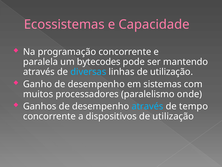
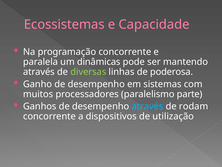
bytecodes: bytecodes -> dinâmicas (99, 62)
diversas colour: light blue -> light green (88, 72)
linhas de utilização: utilização -> poderosa (172, 72)
onde: onde -> parte (190, 94)
tempo: tempo -> rodam (194, 106)
